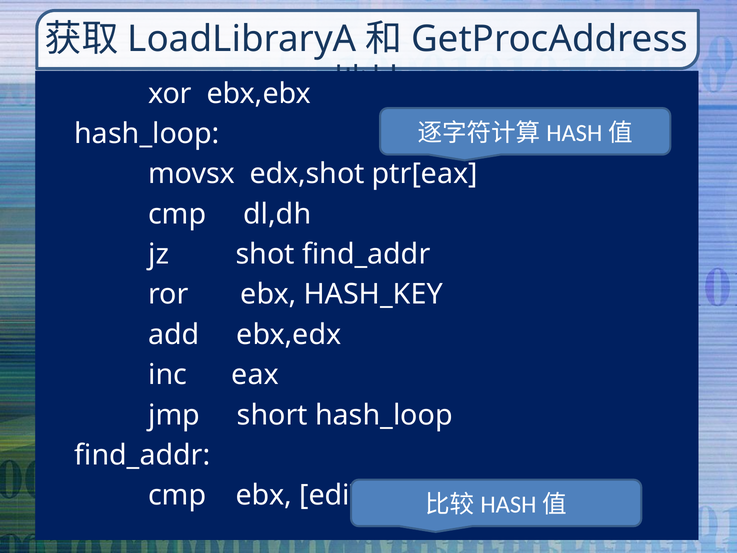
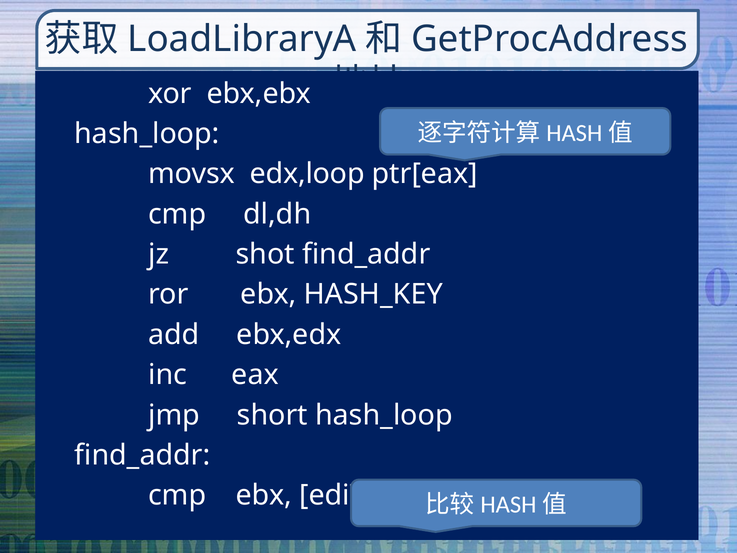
edx,shot: edx,shot -> edx,loop (307, 174)
